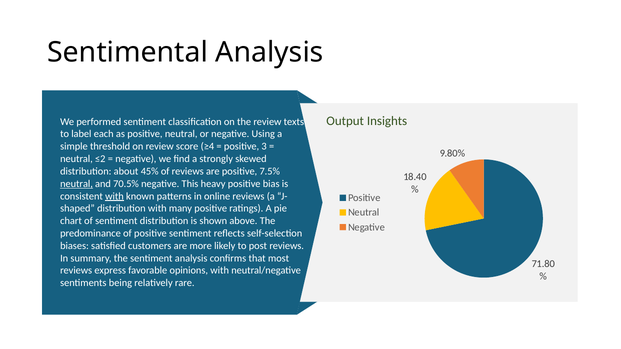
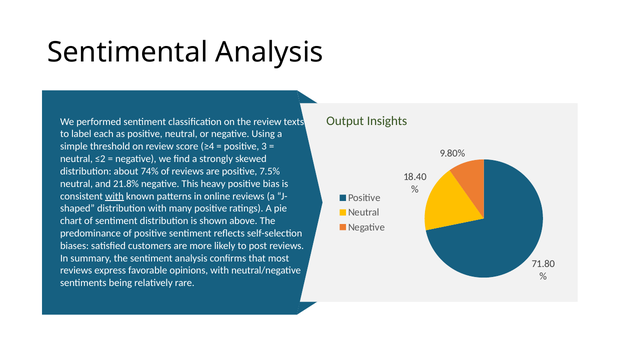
45%: 45% -> 74% (150, 171)
neutral underline: present -> none (77, 184)
70.5%: 70.5% -> 21.8% (126, 184)
